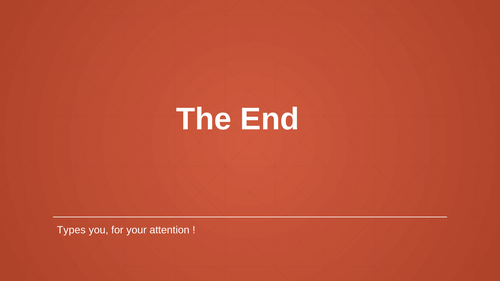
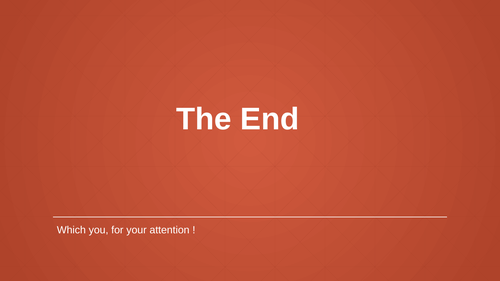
Types: Types -> Which (71, 230)
